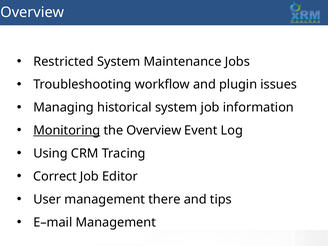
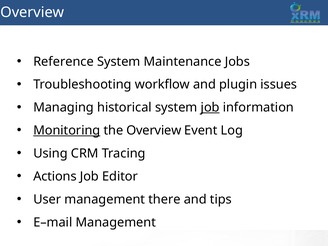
Restricted: Restricted -> Reference (64, 62)
job underline: none -> present (210, 107)
Correct: Correct -> Actions (55, 176)
